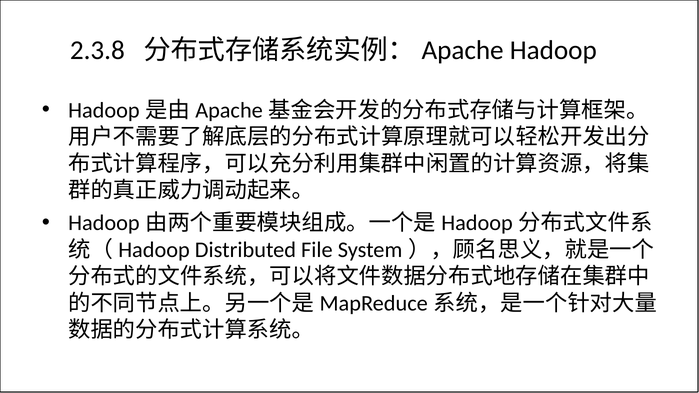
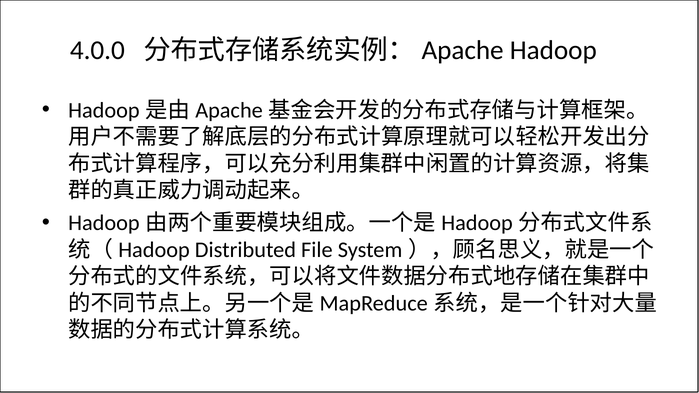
2.3.8: 2.3.8 -> 4.0.0 (97, 50)
